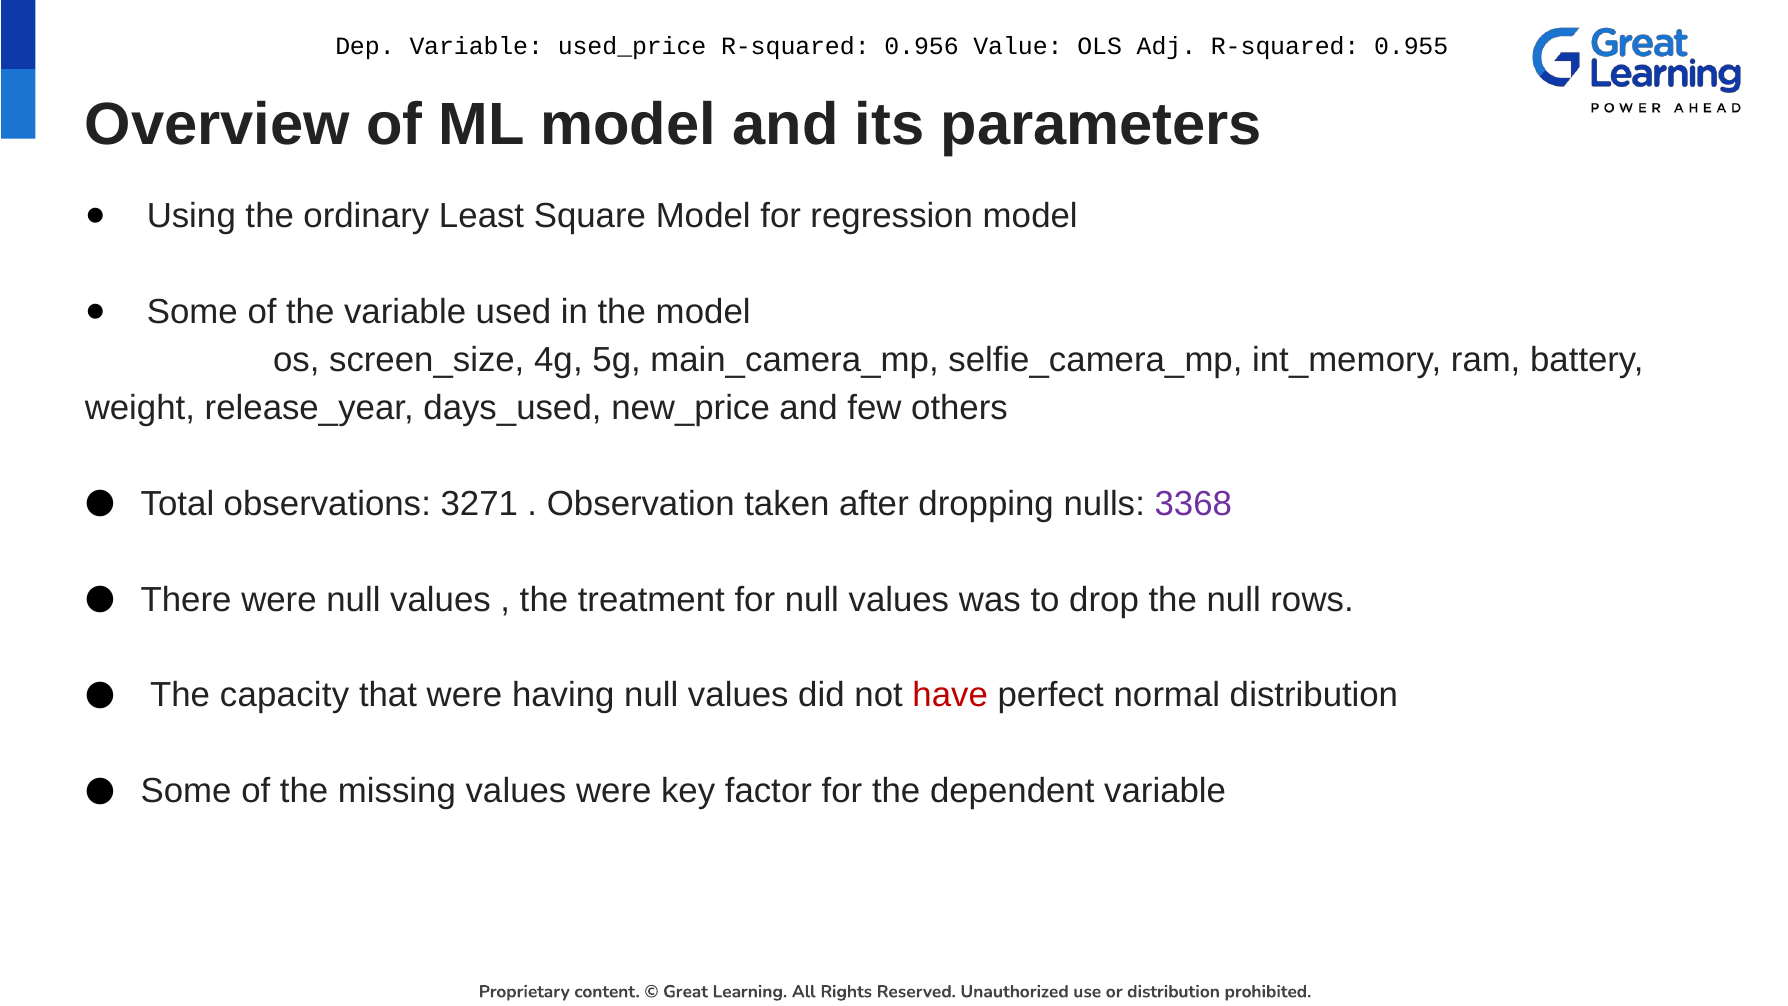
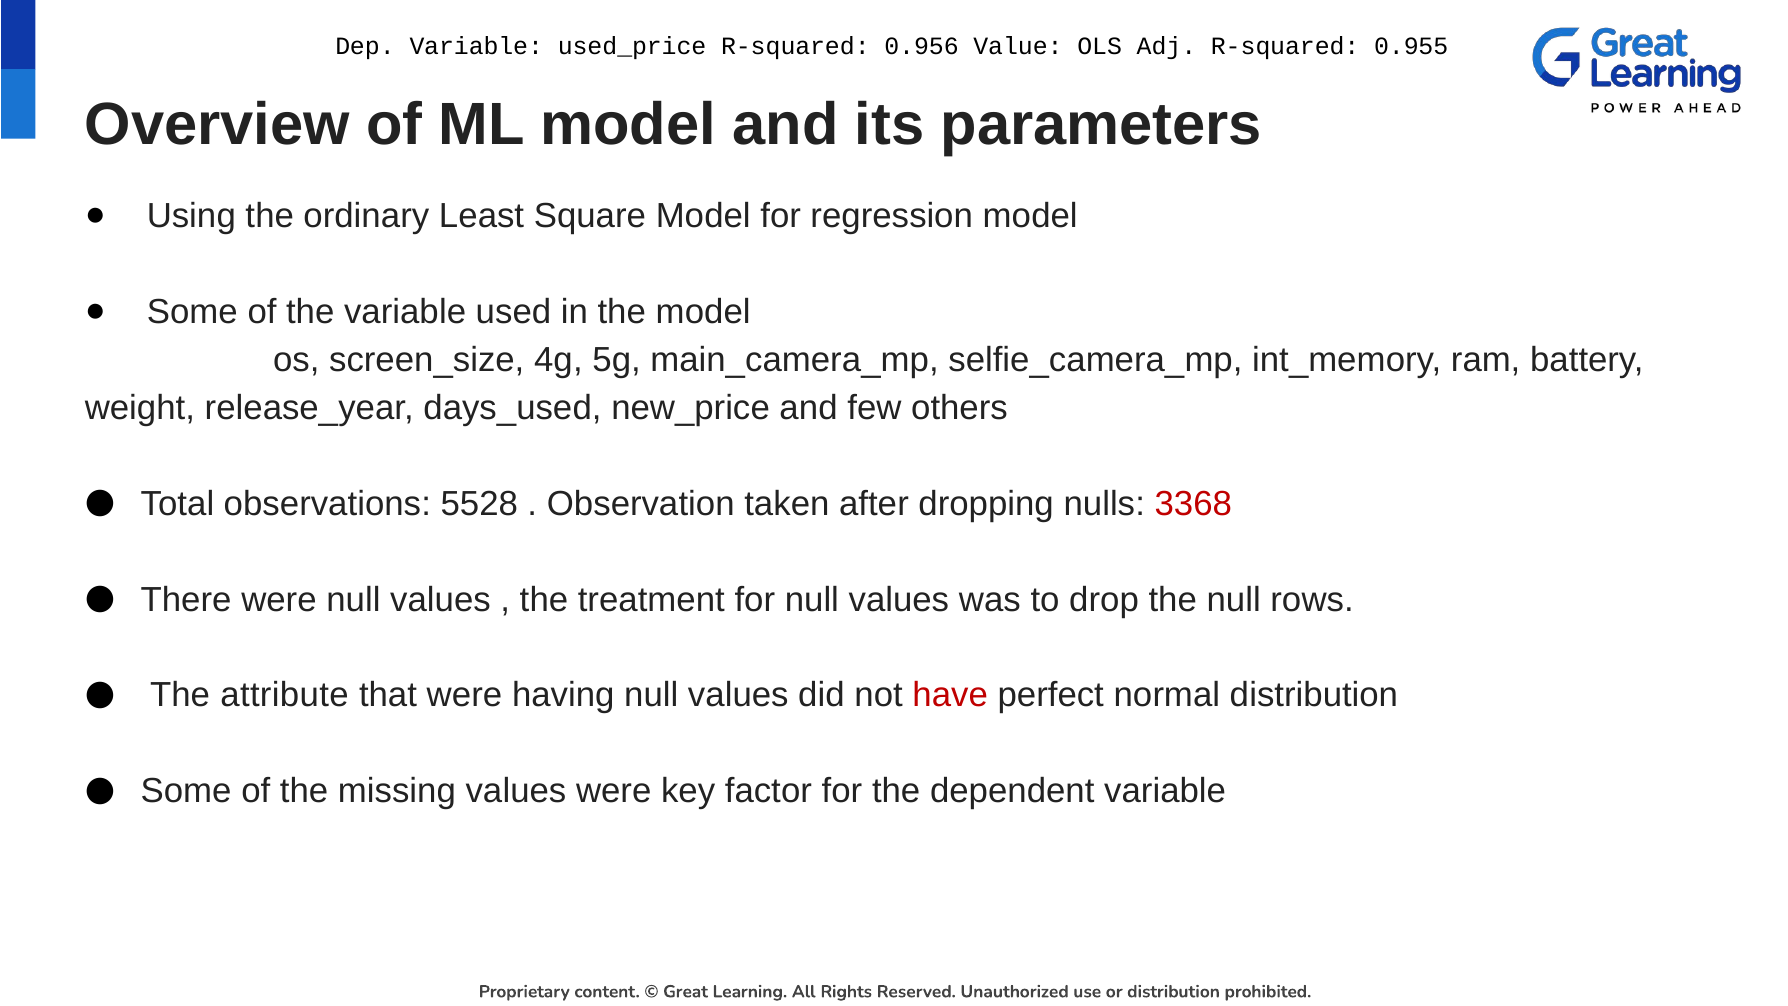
3271: 3271 -> 5528 (479, 504)
3368 colour: purple -> red (1193, 504)
capacity: capacity -> attribute (284, 695)
